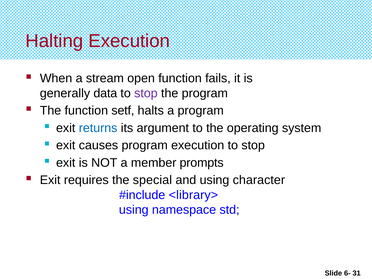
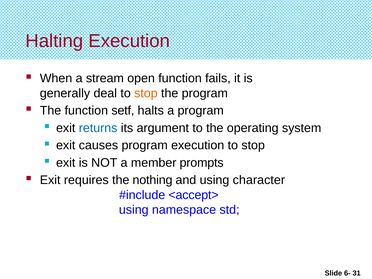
data: data -> deal (105, 93)
stop colour: purple -> orange (146, 93)
special: special -> nothing (153, 180)
<library>: <library> -> <accept> (194, 195)
